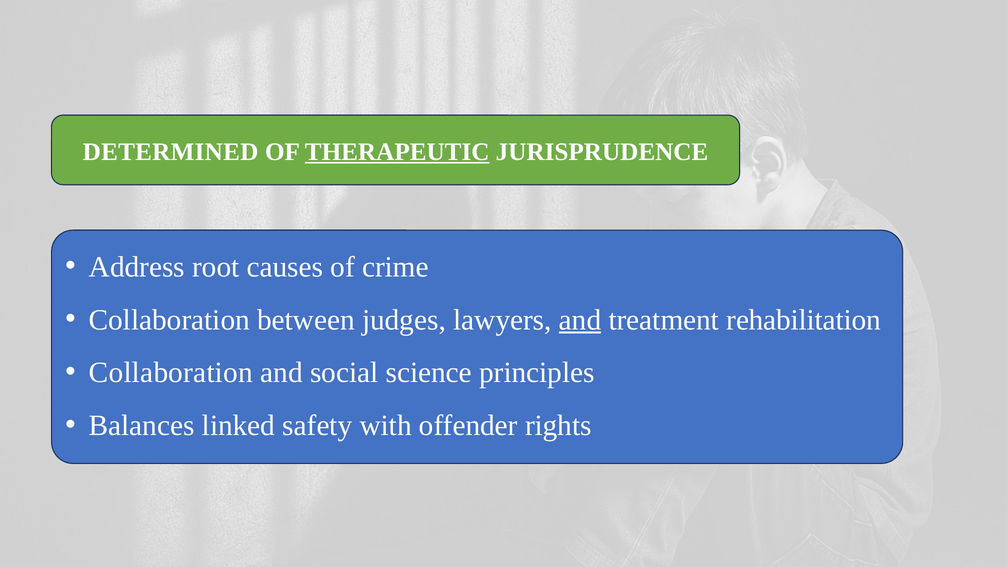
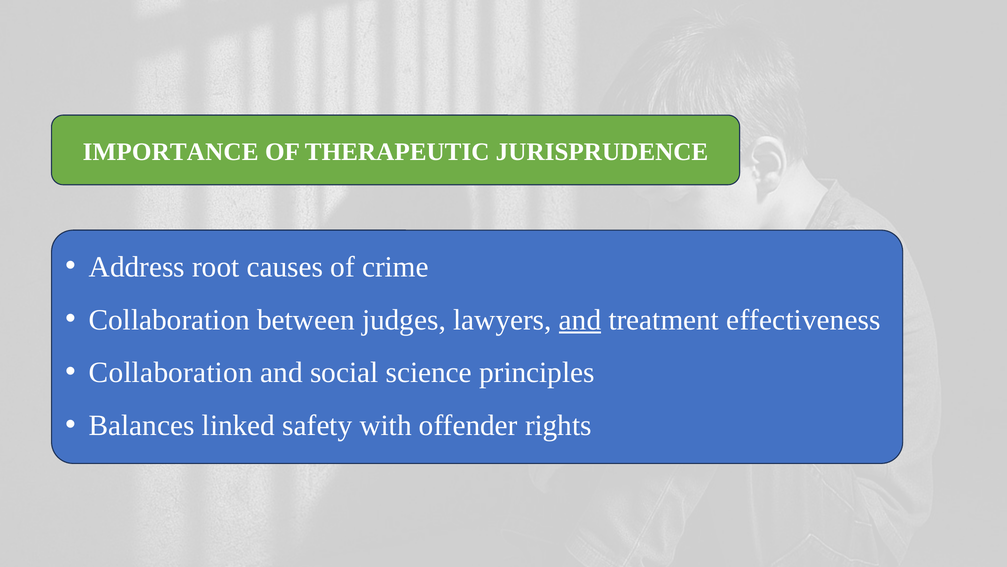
DETERMINED: DETERMINED -> IMPORTANCE (171, 152)
THERAPEUTIC underline: present -> none (397, 152)
rehabilitation: rehabilitation -> effectiveness (804, 320)
